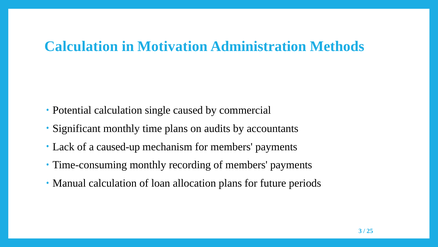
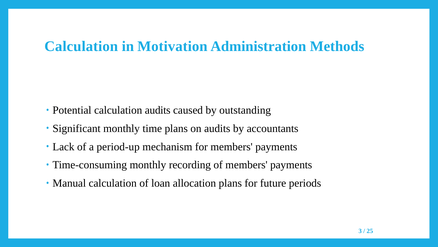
calculation single: single -> audits (158, 110)
commercial: commercial -> outstanding (245, 110)
caused-up: caused-up -> period-up (118, 146)
